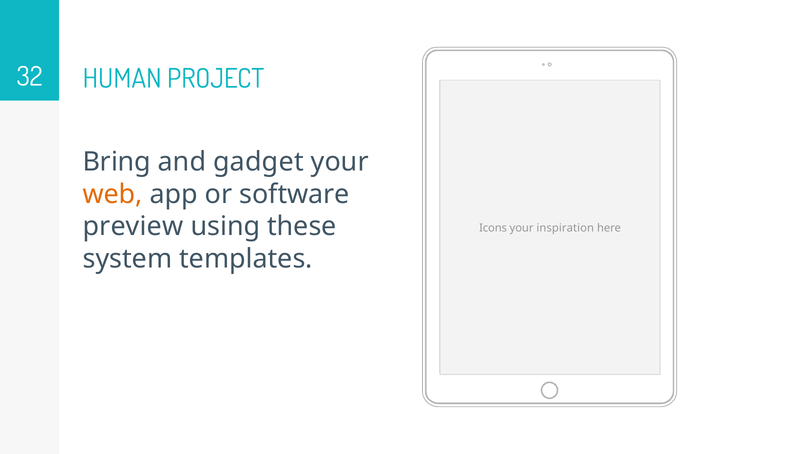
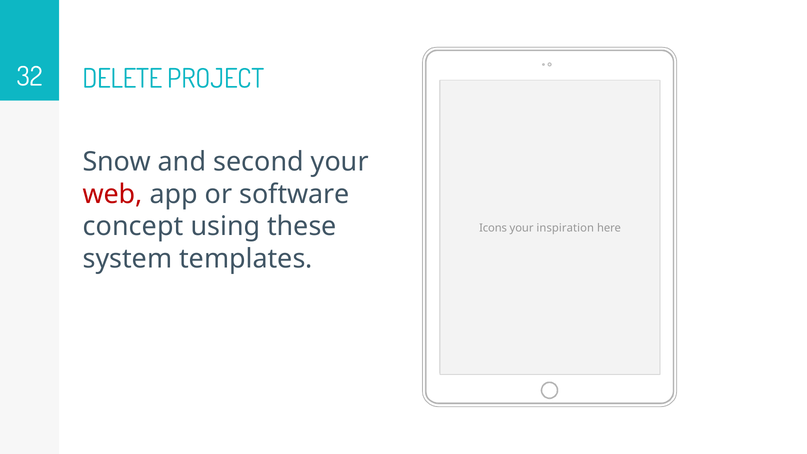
HUMAN: HUMAN -> DELETE (122, 79)
Bring: Bring -> Snow (117, 162)
gadget: gadget -> second (258, 162)
web colour: orange -> red (113, 194)
preview: preview -> concept (133, 226)
